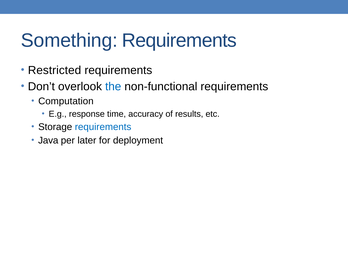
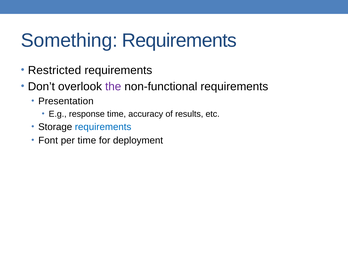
the colour: blue -> purple (113, 87)
Computation: Computation -> Presentation (66, 101)
Java: Java -> Font (48, 140)
per later: later -> time (87, 140)
